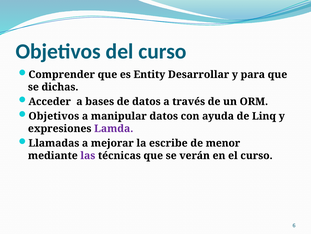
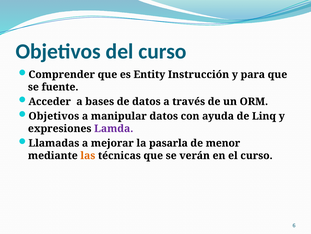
Desarrollar: Desarrollar -> Instrucción (199, 74)
dichas: dichas -> fuente (60, 87)
escribe: escribe -> pasarla (168, 143)
las colour: purple -> orange (88, 155)
